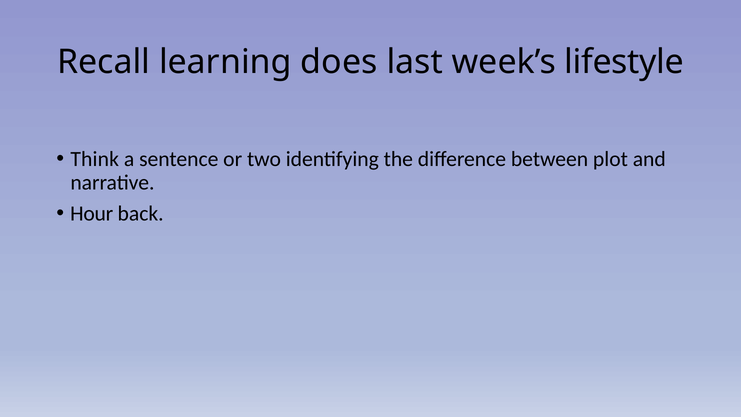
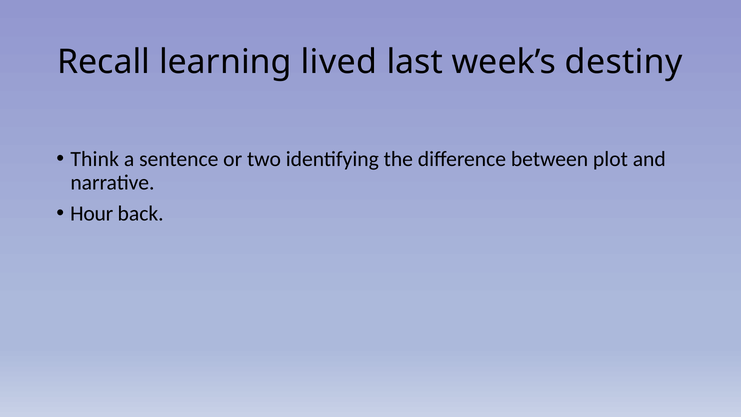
does: does -> lived (339, 62)
lifestyle: lifestyle -> destiny (624, 62)
